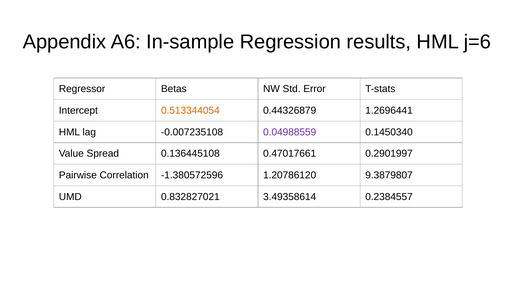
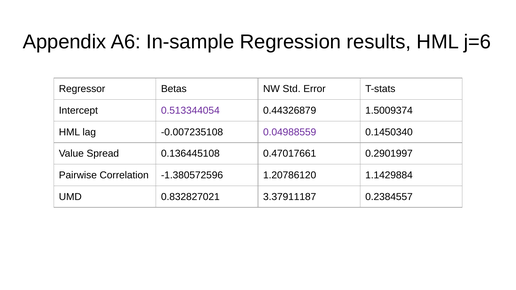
0.513344054 colour: orange -> purple (190, 111)
1.2696441: 1.2696441 -> 1.5009374 (389, 111)
9.3879807: 9.3879807 -> 1.1429884 (389, 175)
3.49358614: 3.49358614 -> 3.37911187 (290, 197)
